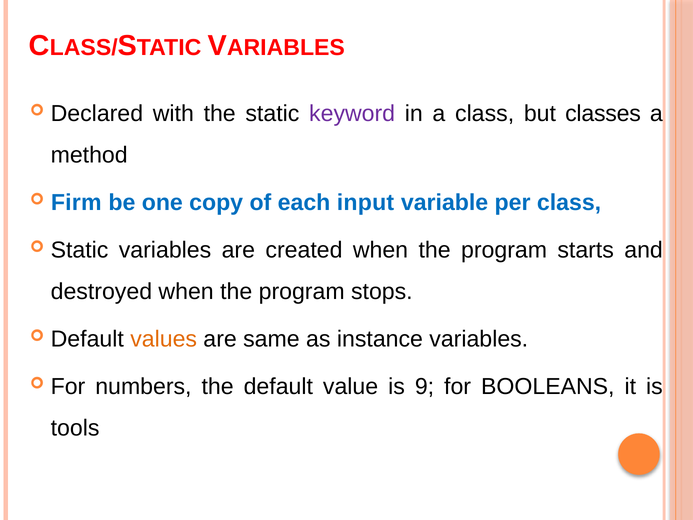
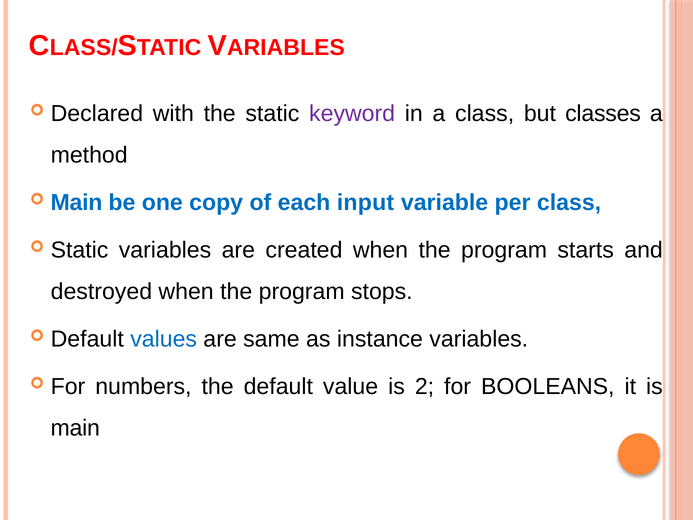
Firm: Firm -> Main (76, 203)
values colour: orange -> blue (164, 339)
9: 9 -> 2 (425, 386)
tools: tools -> main (75, 428)
